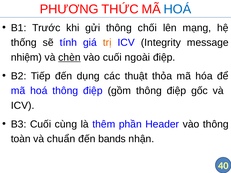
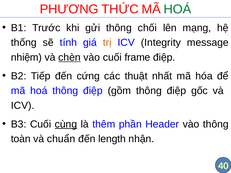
HOÁ colour: blue -> green (177, 9)
ngoài: ngoài -> frame (137, 57)
dụng: dụng -> cứng (88, 76)
thỏa: thỏa -> nhất (162, 76)
cùng underline: none -> present (66, 124)
bands: bands -> length (112, 139)
